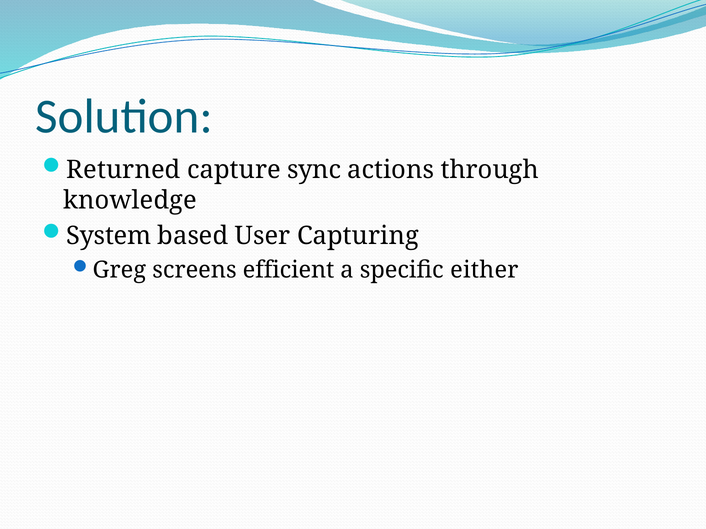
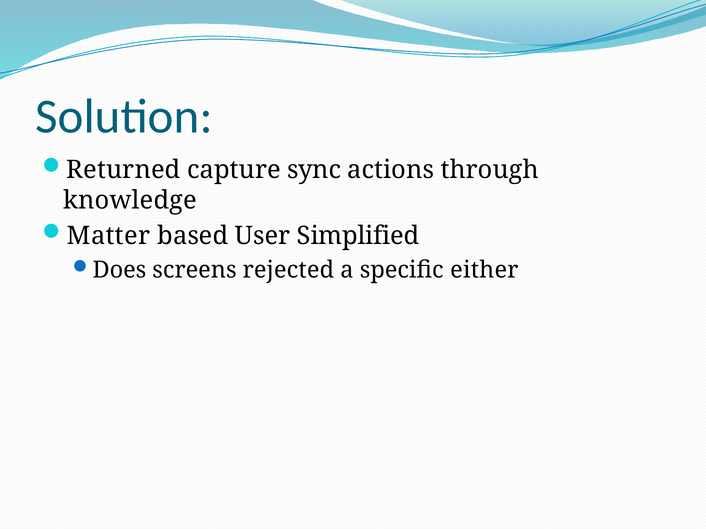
System: System -> Matter (109, 236)
Capturing: Capturing -> Simplified (358, 236)
Greg: Greg -> Does (119, 270)
efficient: efficient -> rejected (288, 270)
